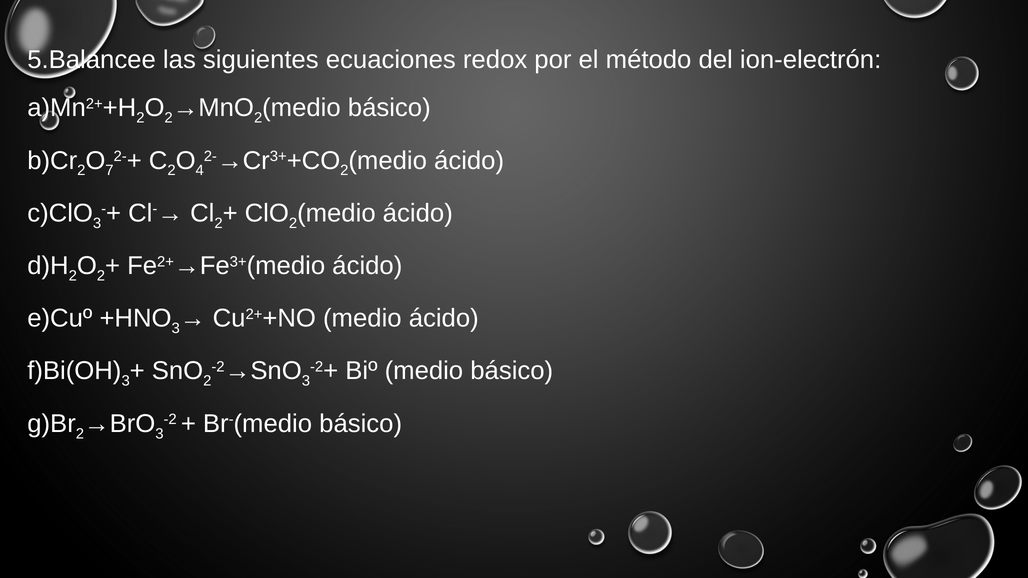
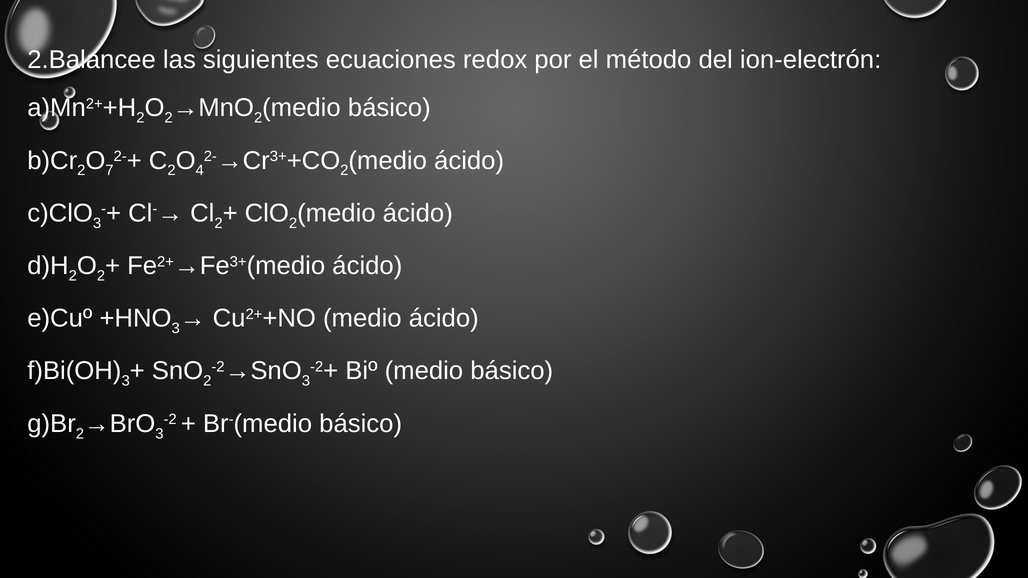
5.Balancee: 5.Balancee -> 2.Balancee (92, 60)
